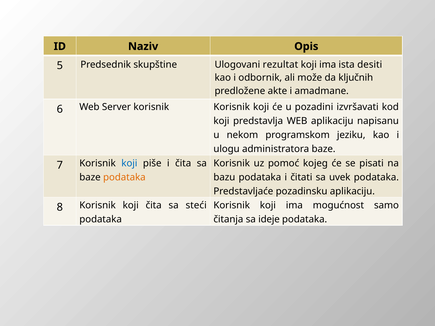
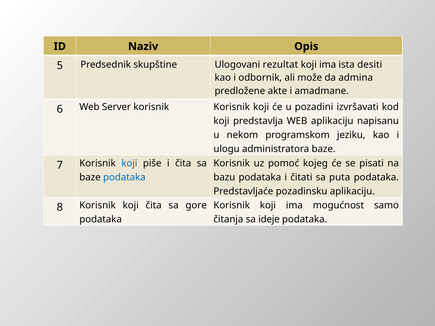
ključnih: ključnih -> admina (356, 78)
podataka colour: orange -> blue (124, 177)
uvek: uvek -> puta (340, 177)
steći: steći -> gore (196, 205)
